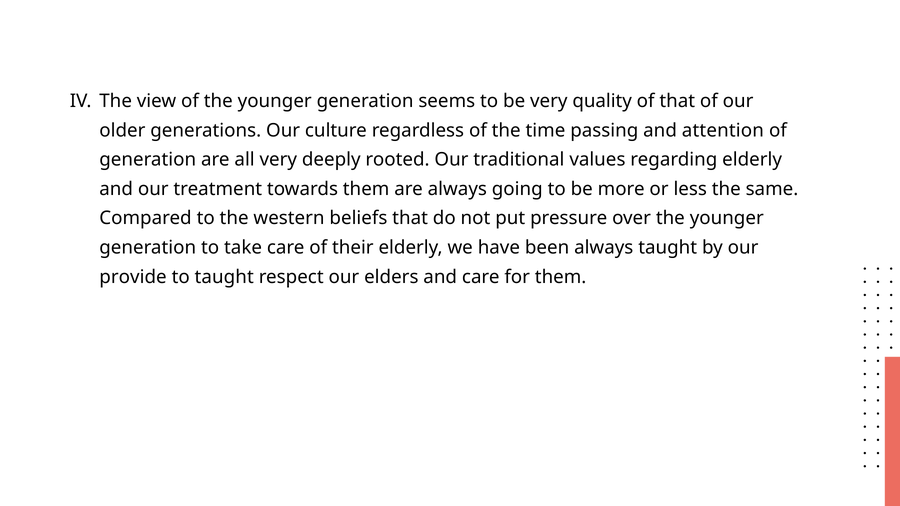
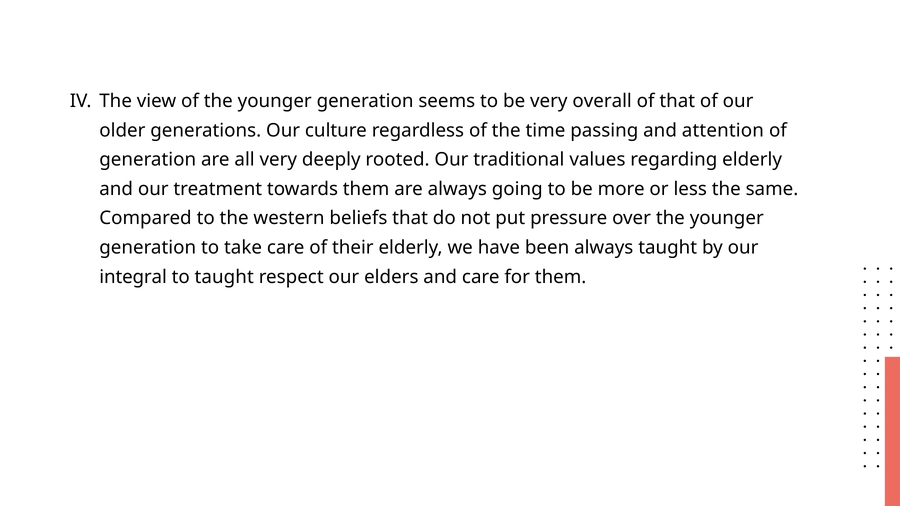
quality: quality -> overall (602, 101)
provide: provide -> integral (133, 277)
